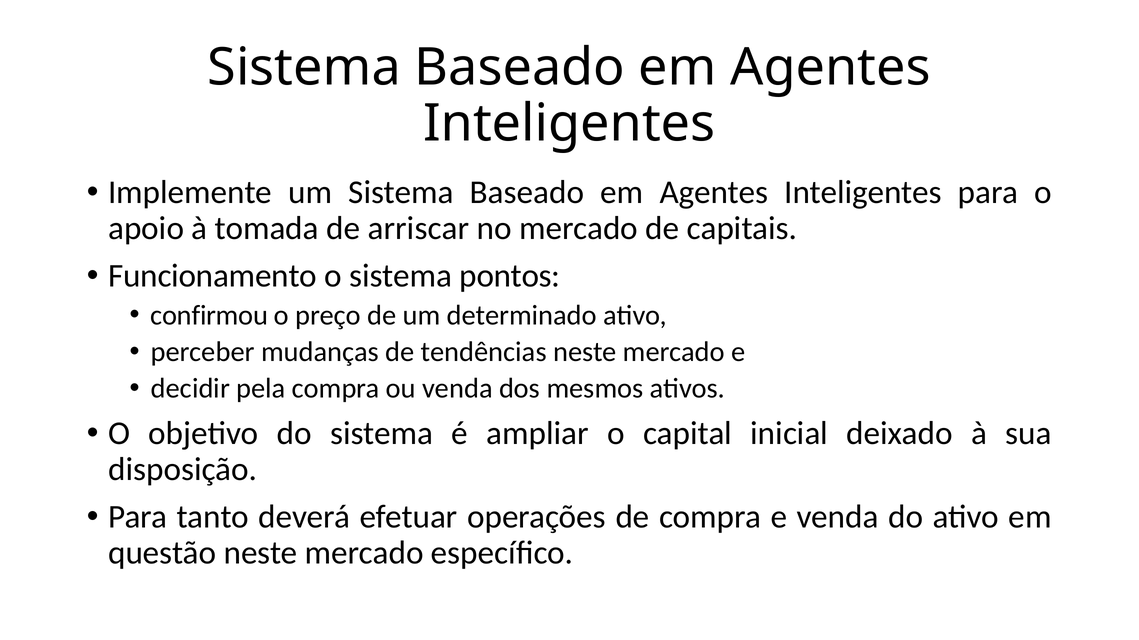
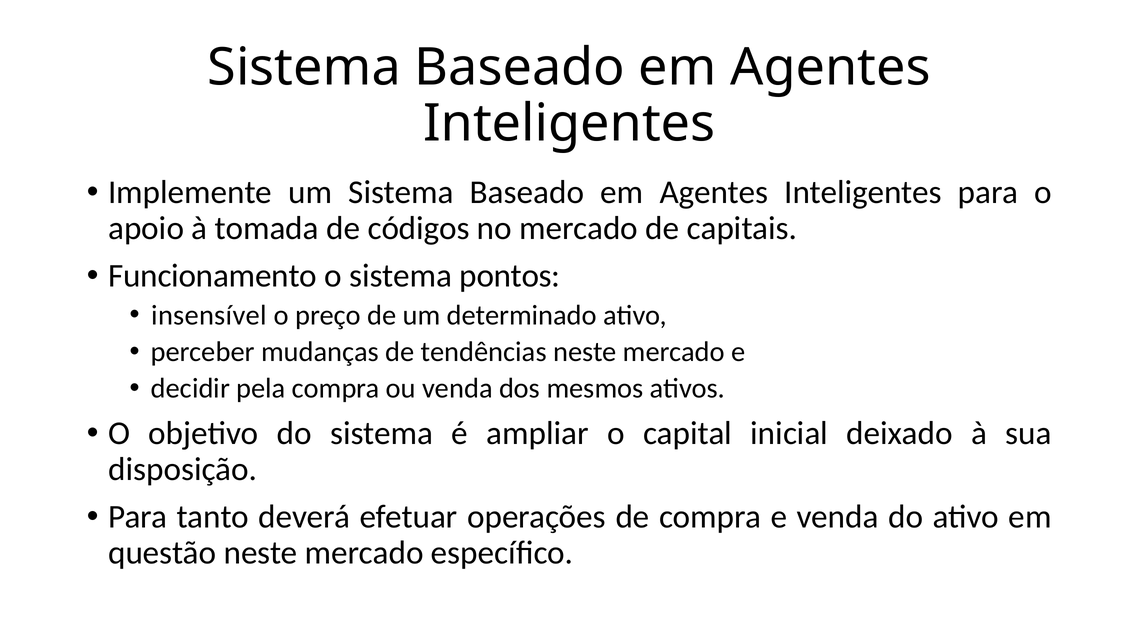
arriscar: arriscar -> códigos (419, 228)
confirmou: confirmou -> insensível (209, 315)
